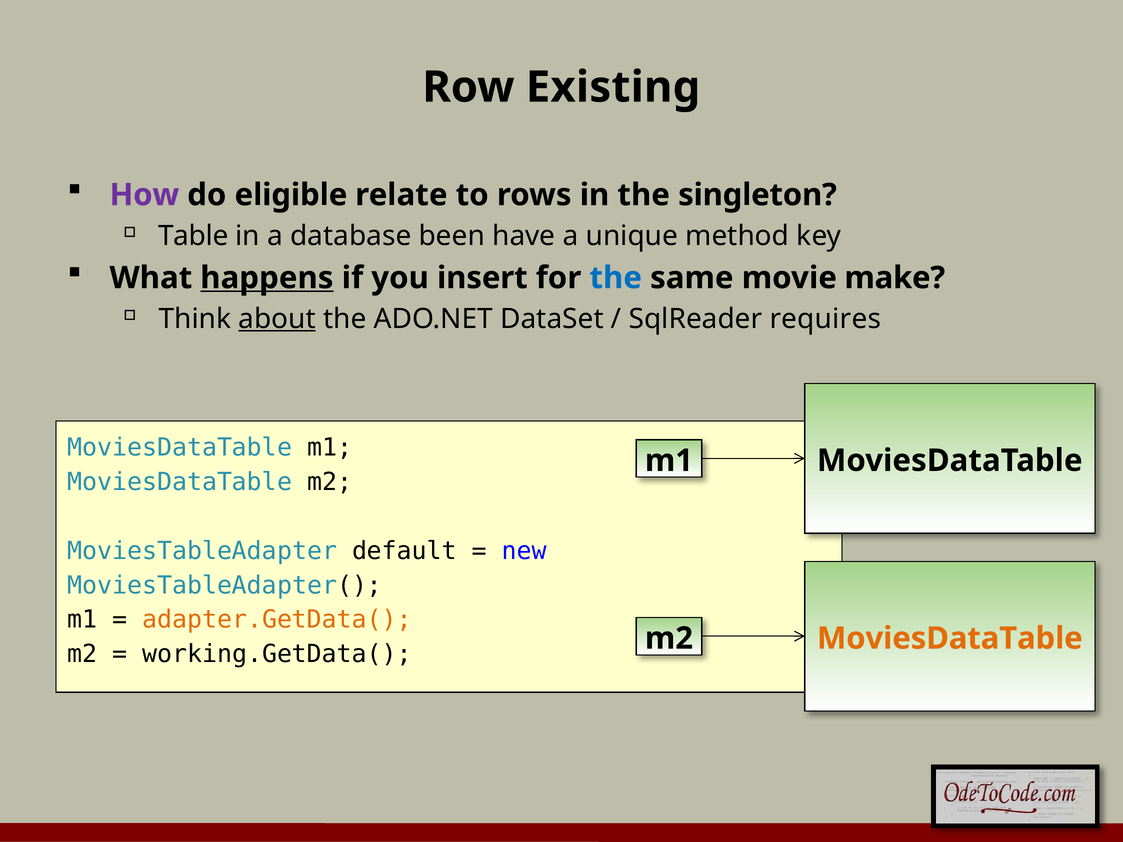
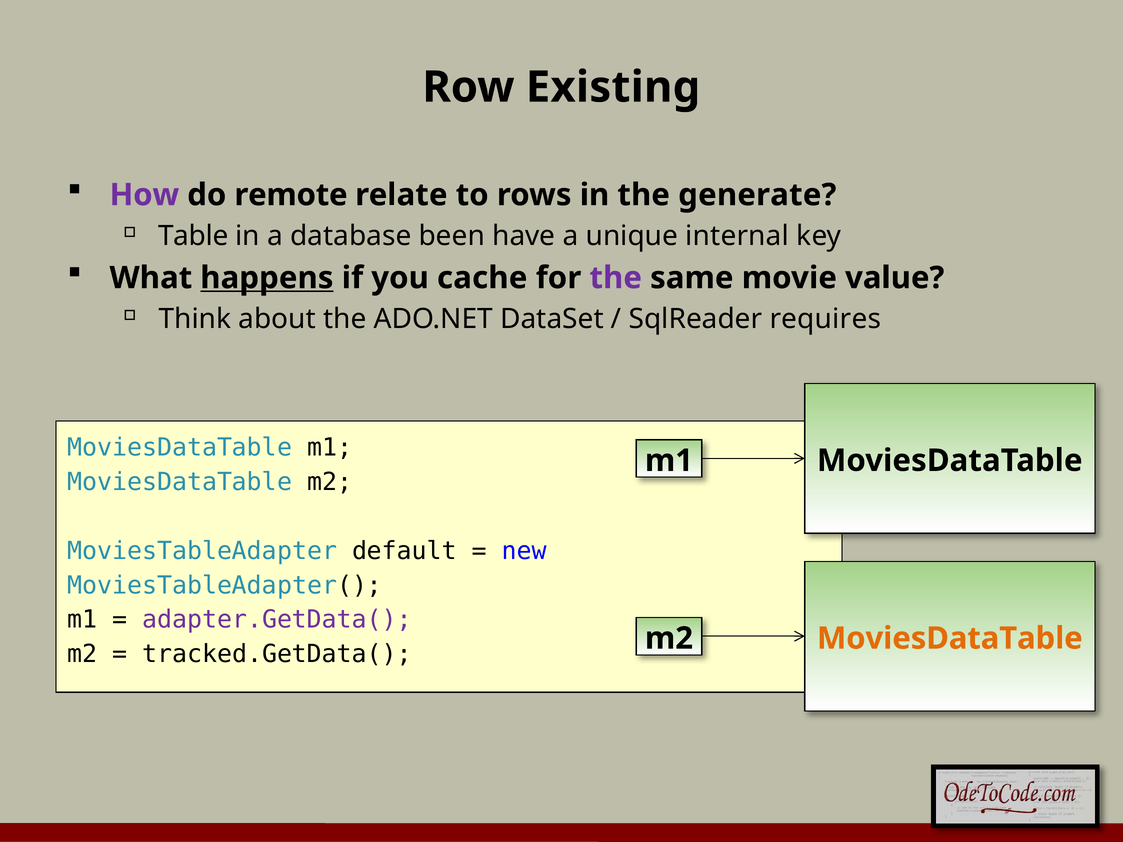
eligible: eligible -> remote (291, 195)
singleton: singleton -> generate (757, 195)
method: method -> internal (737, 236)
insert: insert -> cache (482, 278)
the colour: blue -> purple (616, 278)
make: make -> value (895, 278)
about underline: present -> none (277, 319)
adapter.GetData( colour: orange -> purple (277, 620)
working.GetData(: working.GetData( -> tracked.GetData( (277, 654)
